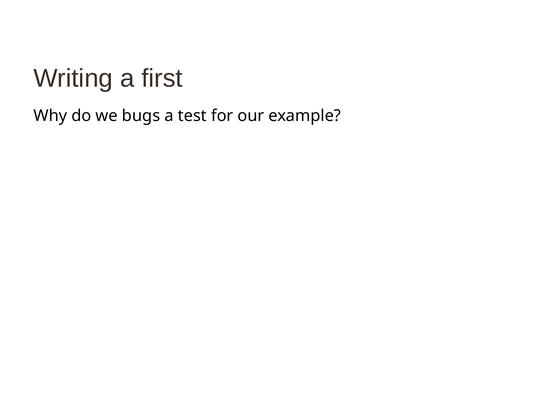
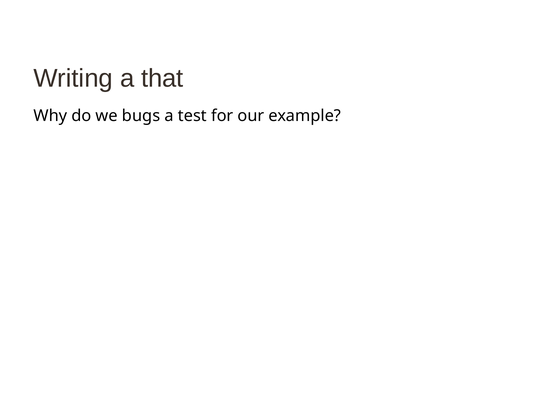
first: first -> that (162, 78)
